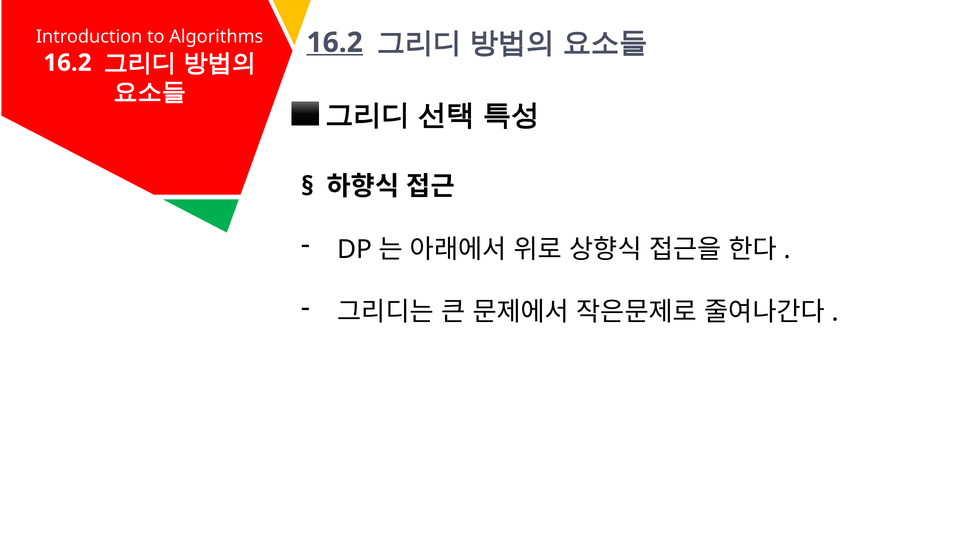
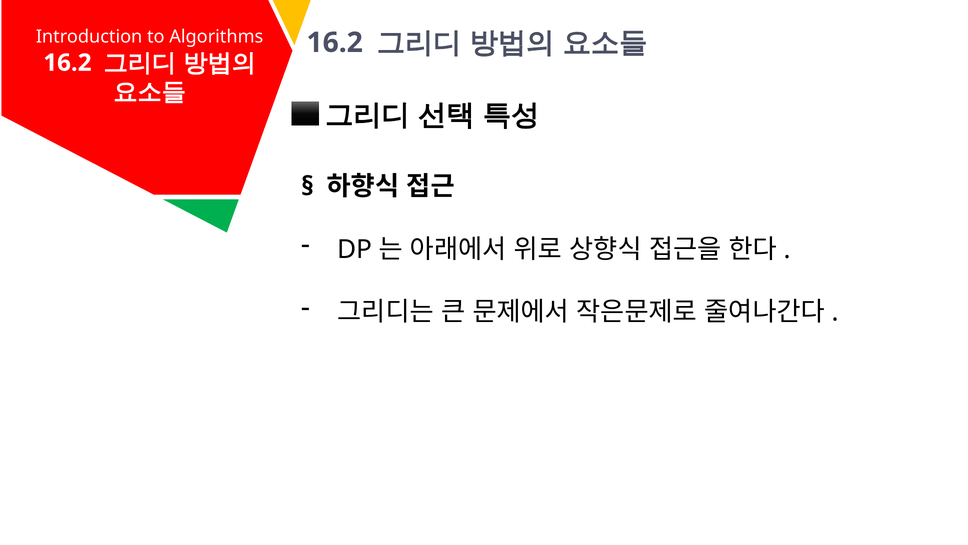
16.2 underline: present -> none (335, 43)
